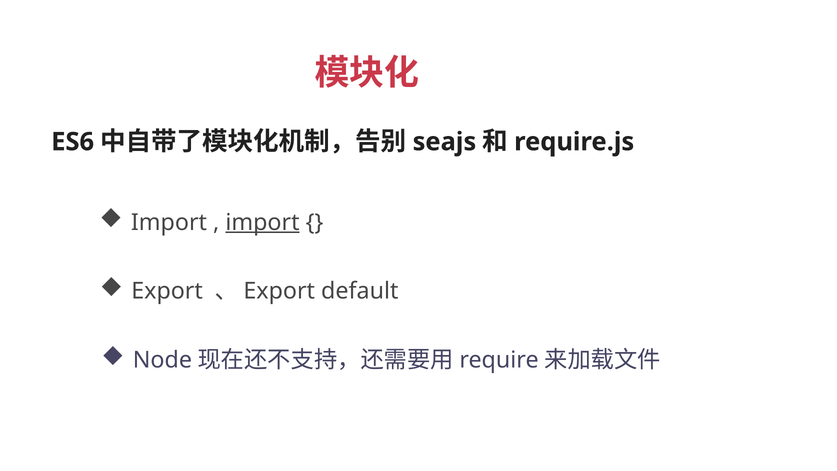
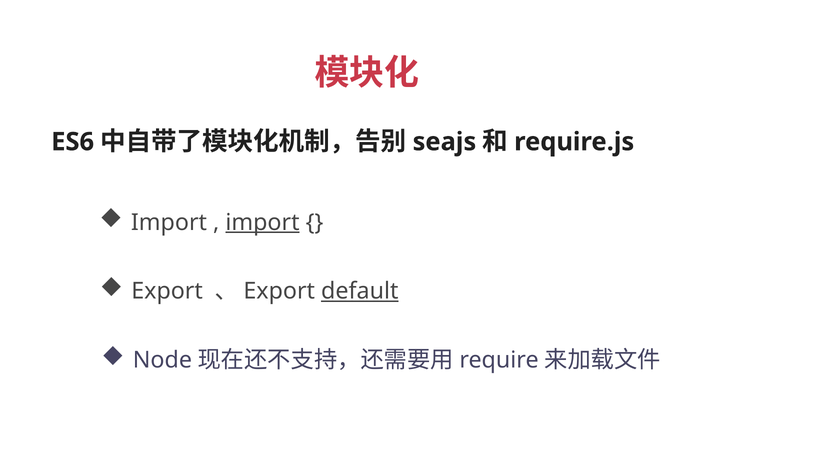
default underline: none -> present (360, 291)
